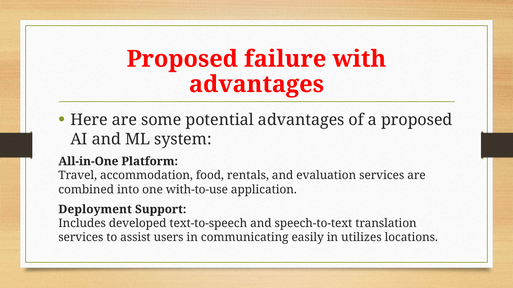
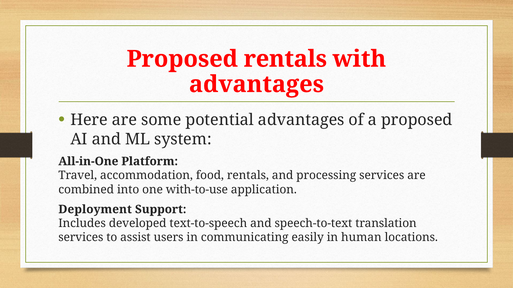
Proposed failure: failure -> rentals (285, 59)
evaluation: evaluation -> processing (326, 176)
utilizes: utilizes -> human (361, 238)
